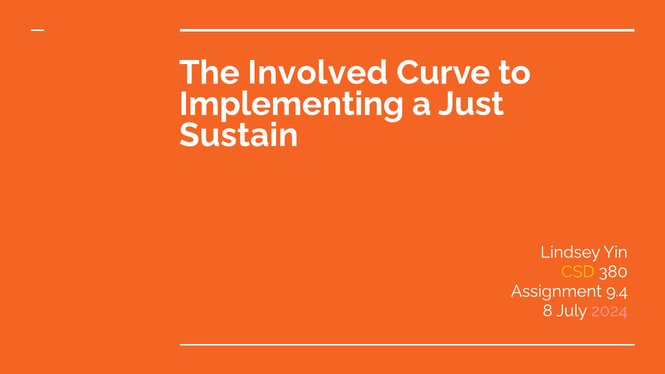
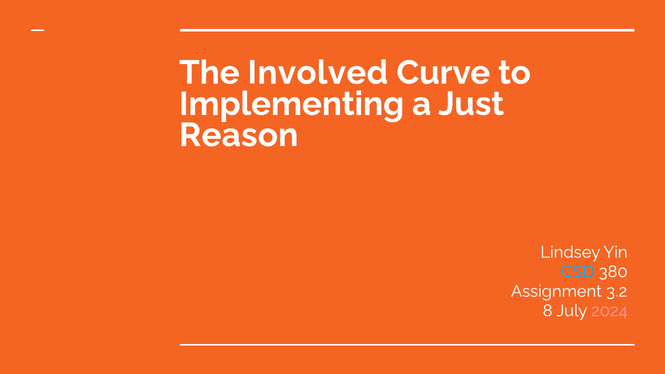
Sustain: Sustain -> Reason (239, 135)
CSD colour: yellow -> light blue (578, 272)
9.4: 9.4 -> 3.2 (617, 291)
